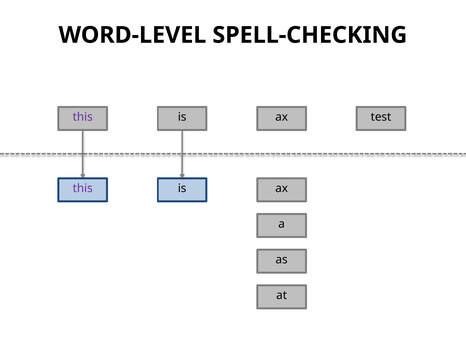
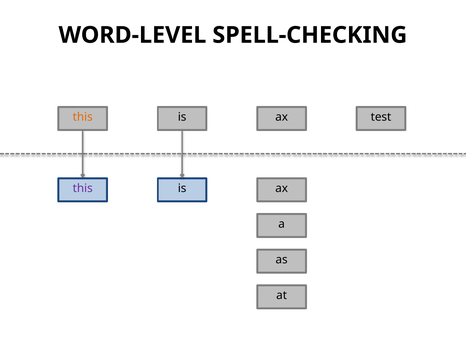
this colour: purple -> orange (83, 117)
